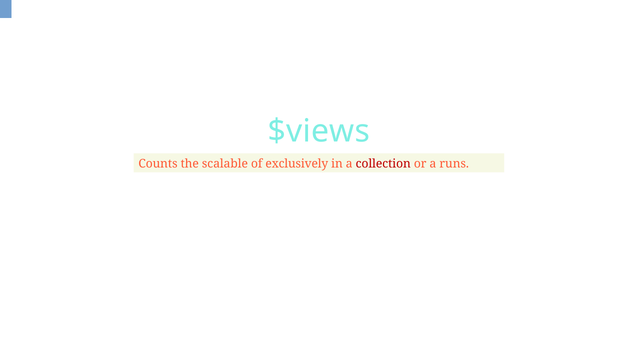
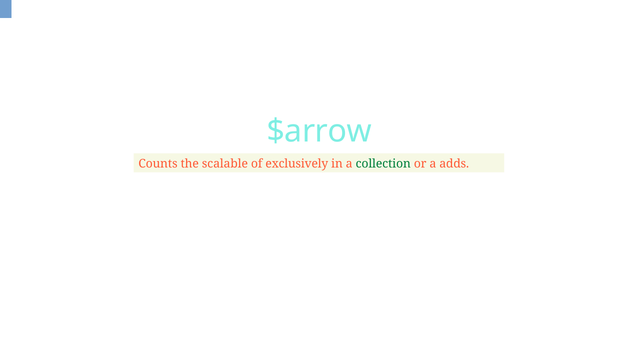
$views: $views -> $arrow (319, 131)
collection colour: red -> green (383, 164)
runs: runs -> adds (454, 164)
